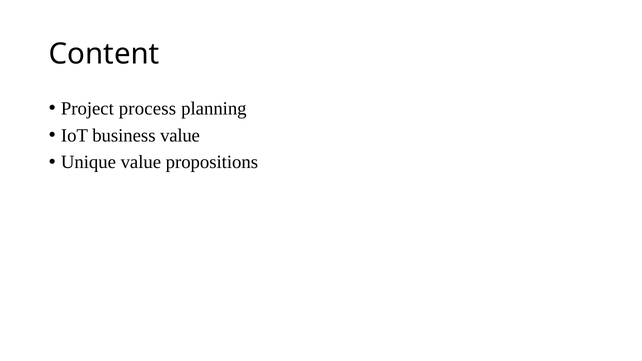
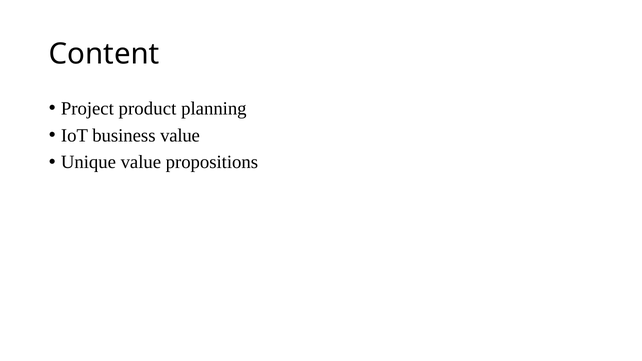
process: process -> product (147, 109)
